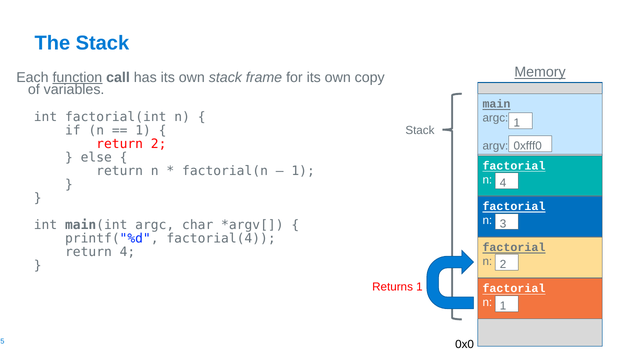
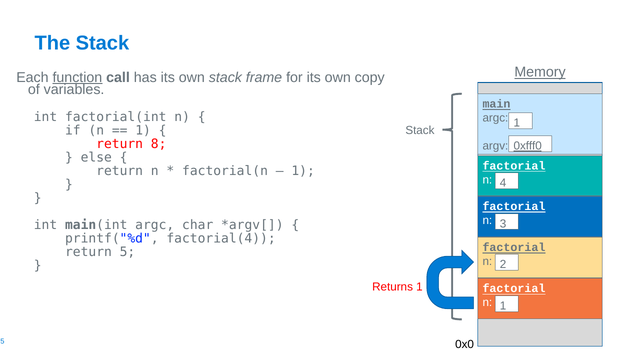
return 2: 2 -> 8 (159, 144)
0xfff0 underline: none -> present (528, 146)
return 4: 4 -> 5 (127, 251)
